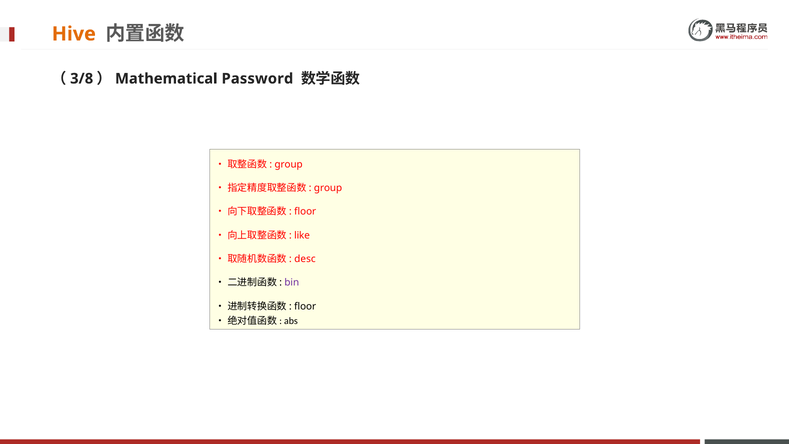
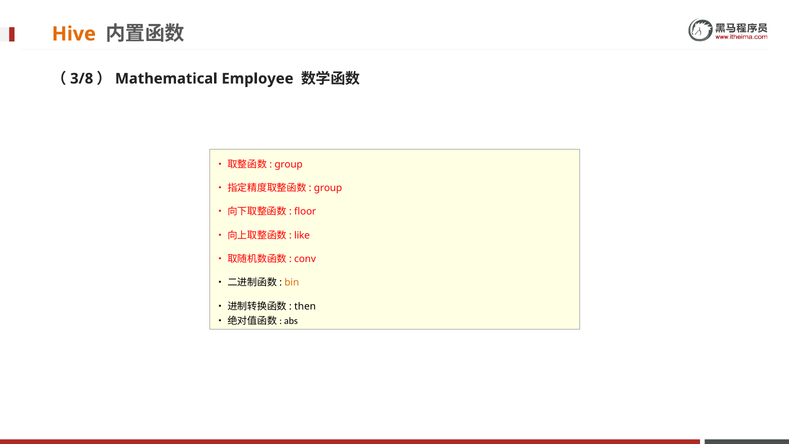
Password: Password -> Employee (257, 79)
desc: desc -> conv (305, 259)
bin colour: purple -> orange (292, 283)
floor: floor -> then (305, 306)
